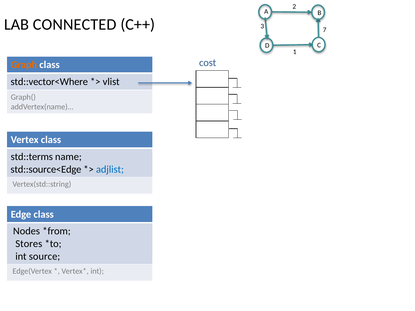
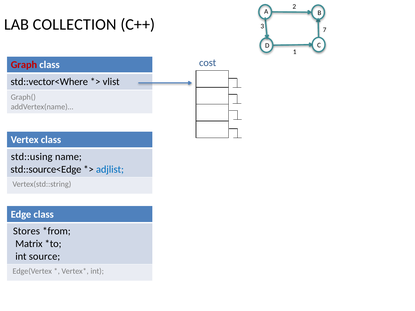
CONNECTED: CONNECTED -> COLLECTION (75, 25)
Graph colour: orange -> red (24, 65)
std::terms: std::terms -> std::using (32, 157)
Nodes: Nodes -> Stores (26, 231)
Stores: Stores -> Matrix (29, 244)
